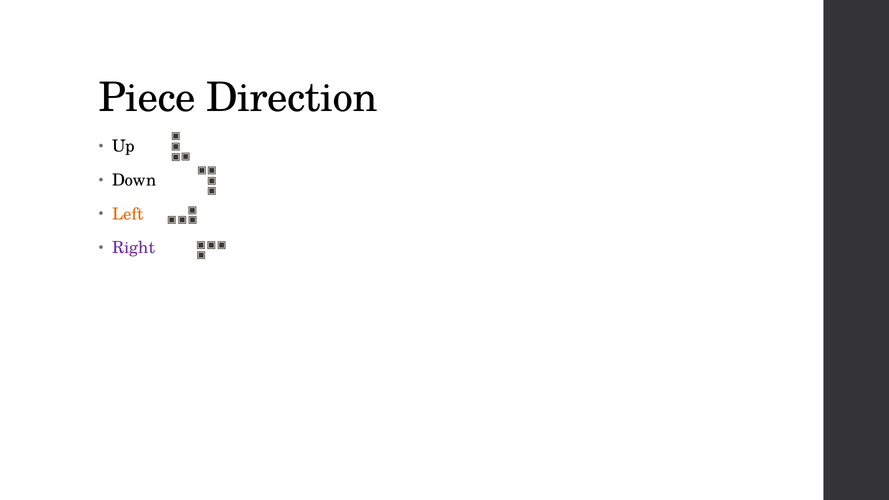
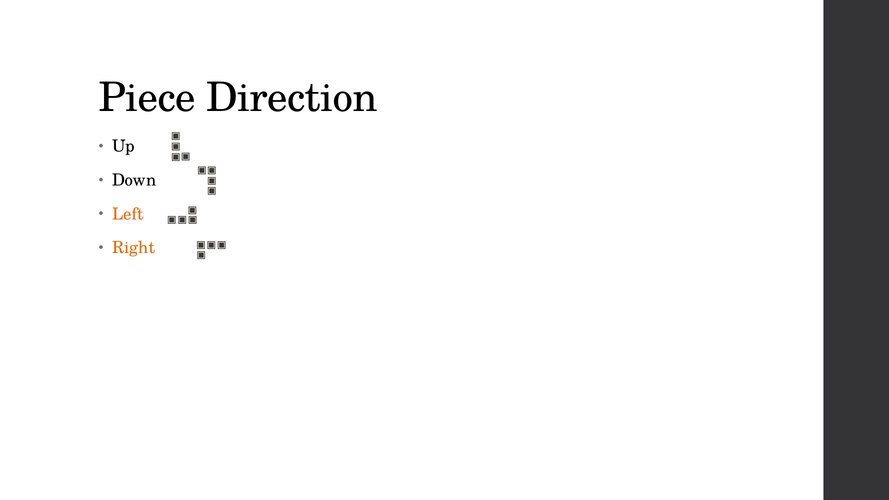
Right colour: purple -> orange (134, 248)
